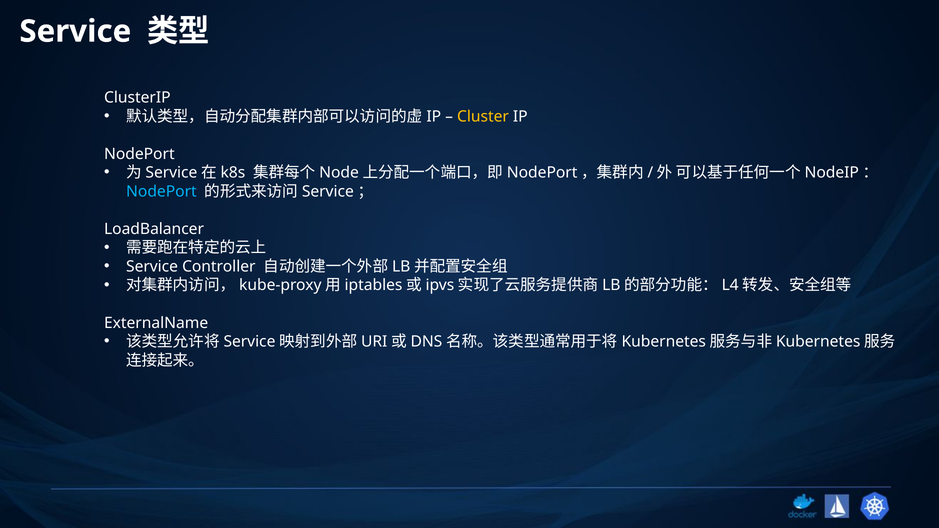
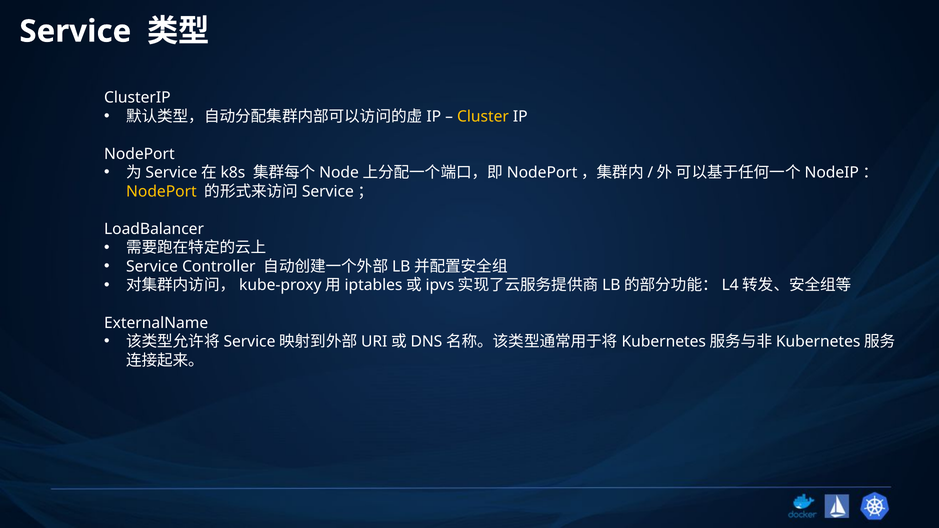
NodePort colour: light blue -> yellow (161, 192)
